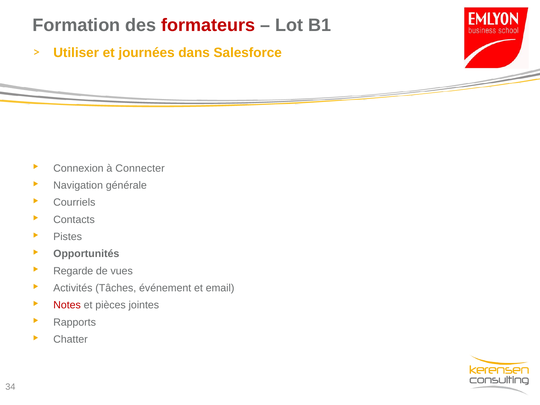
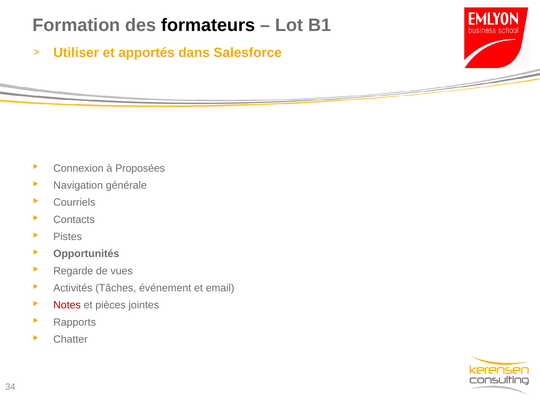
formateurs colour: red -> black (208, 25)
journées: journées -> apportés (147, 53)
Connecter: Connecter -> Proposées (140, 168)
